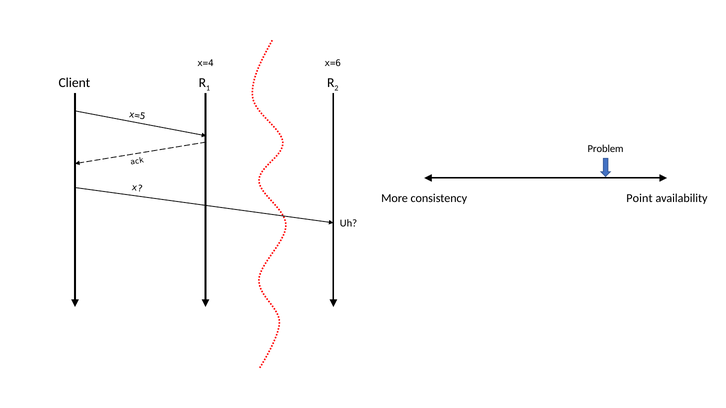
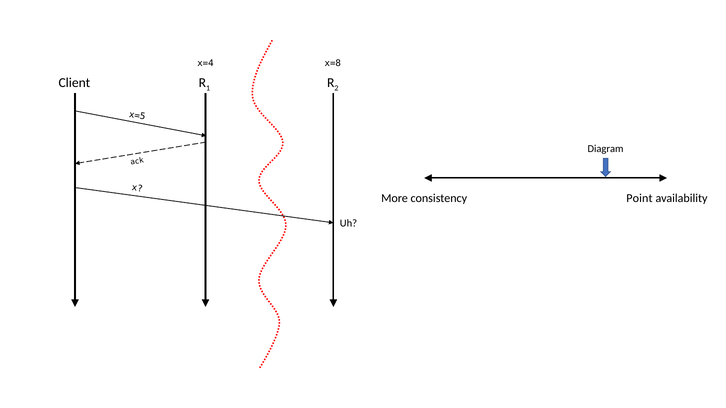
x=6: x=6 -> x=8 (333, 63)
Problem: Problem -> Diagram (606, 149)
